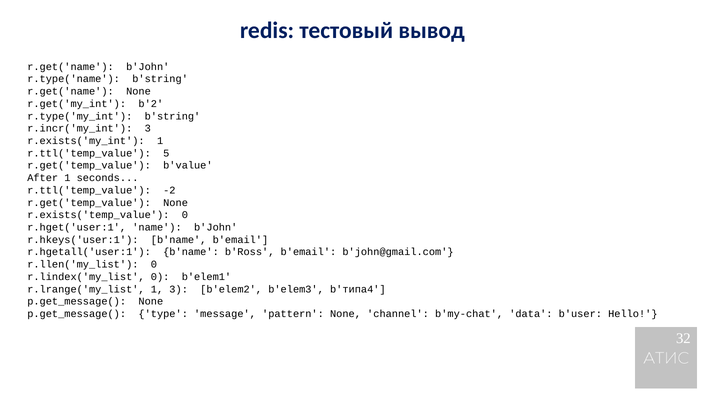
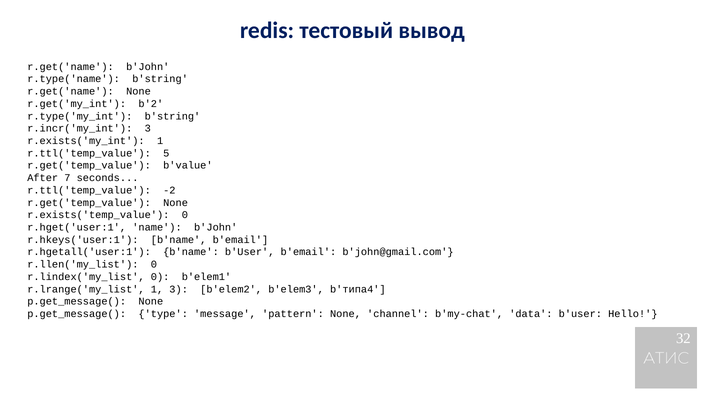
After 1: 1 -> 7 (67, 178)
b'name b'Ross: b'Ross -> b'User (250, 252)
